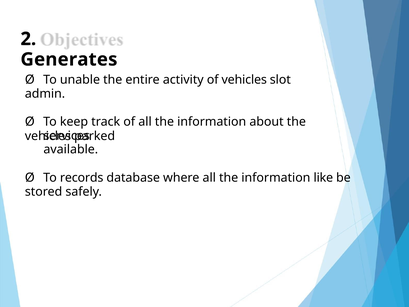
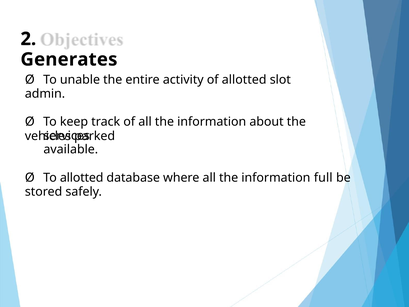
of vehicles: vehicles -> allotted (244, 80)
To records: records -> allotted (82, 178)
like: like -> full (323, 178)
